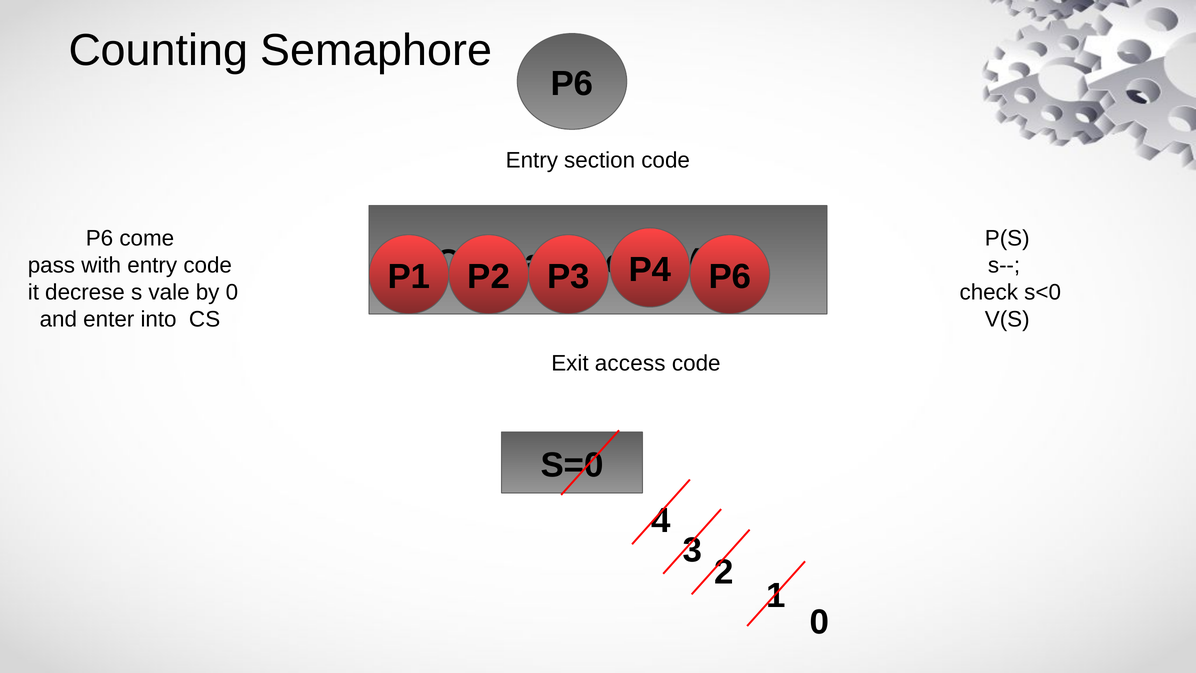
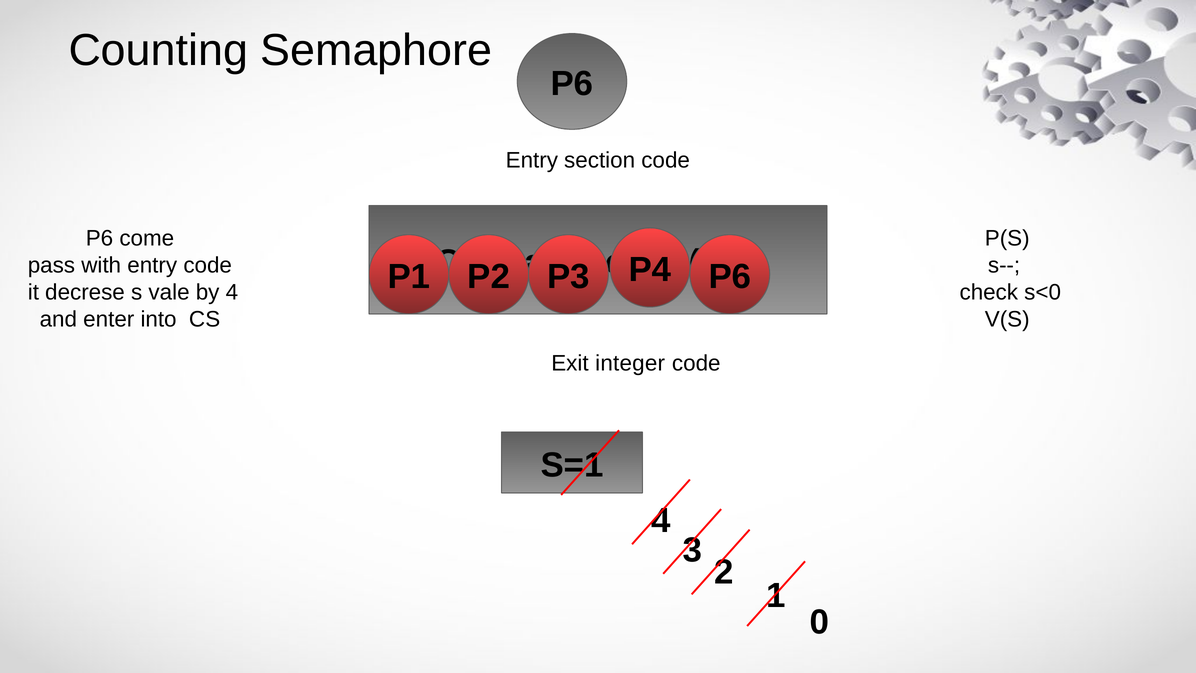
by 0: 0 -> 4 (232, 292)
access: access -> integer (630, 363)
S=0: S=0 -> S=1 (572, 465)
